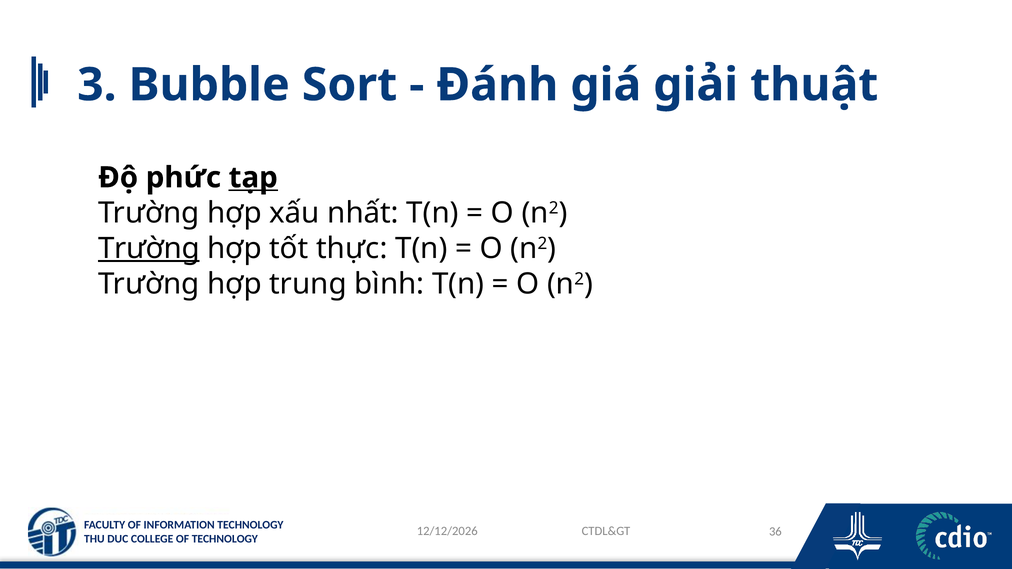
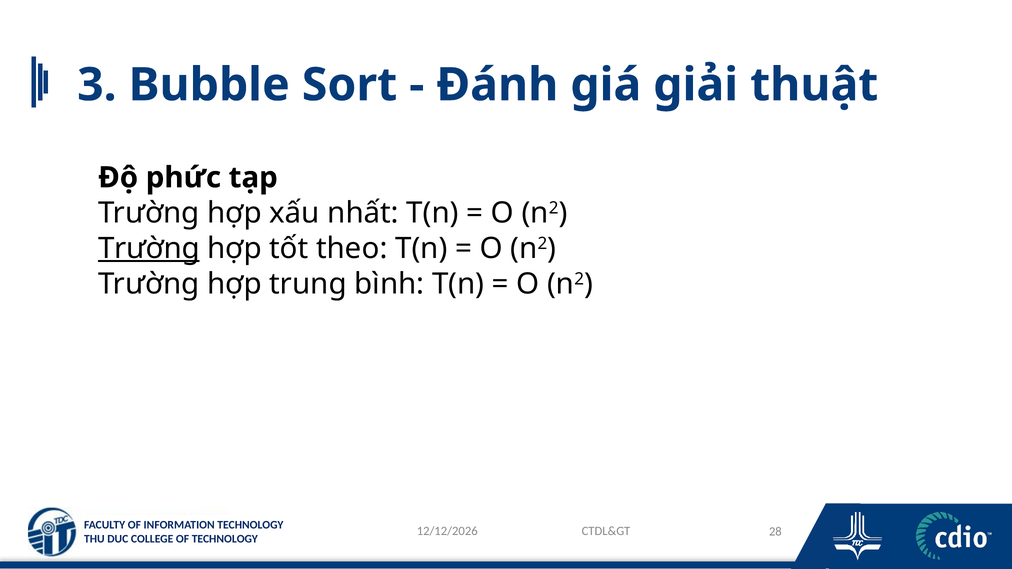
tạp underline: present -> none (253, 178)
thực: thực -> theo (352, 249)
36: 36 -> 28 (775, 532)
